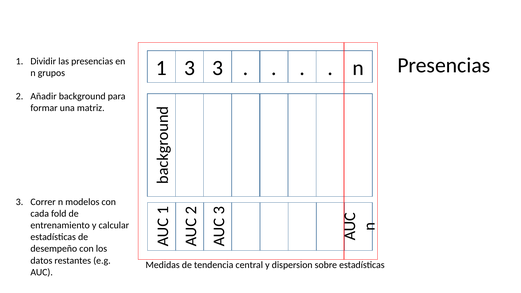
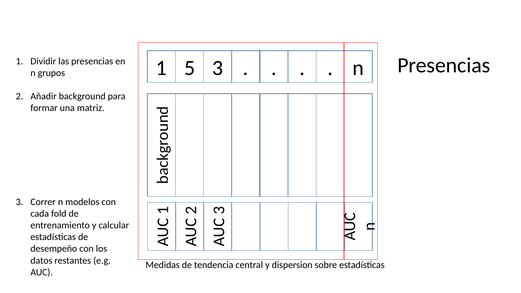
1 3: 3 -> 5 (190, 68)
